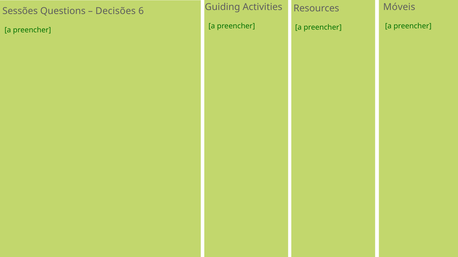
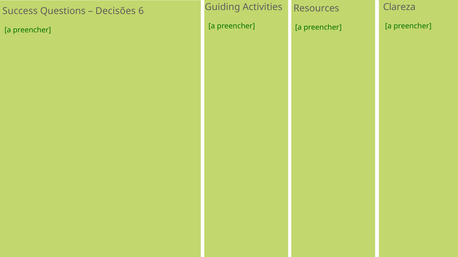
Móveis: Móveis -> Clareza (399, 7)
Sessões: Sessões -> Success (20, 11)
